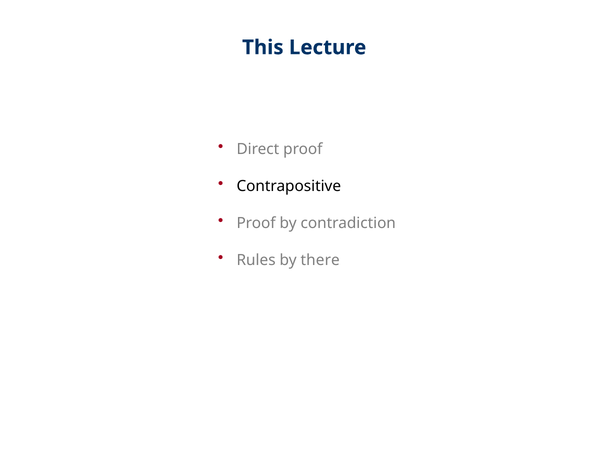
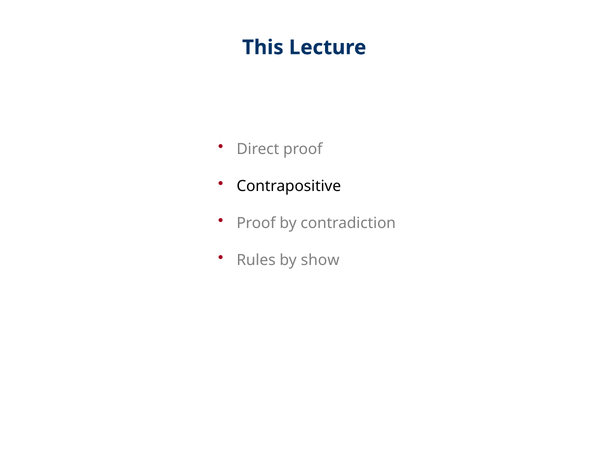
there: there -> show (320, 260)
